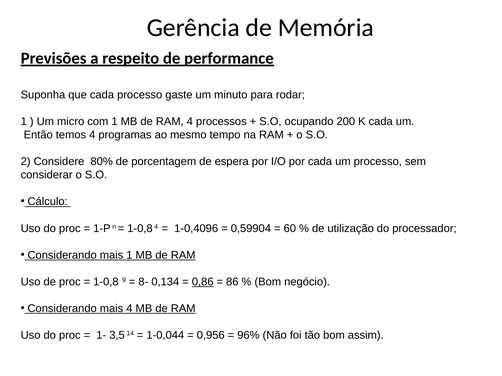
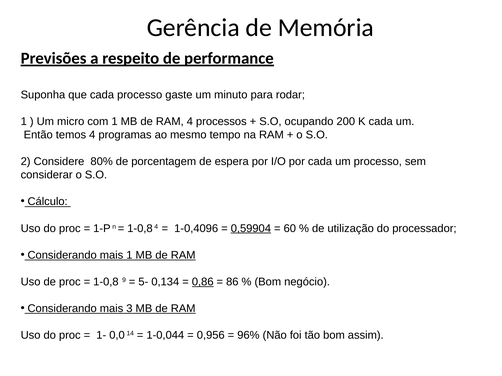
0,59904 underline: none -> present (251, 229)
8-: 8- -> 5- (143, 282)
mais 4: 4 -> 3 (129, 309)
3,5: 3,5 -> 0,0 (117, 336)
